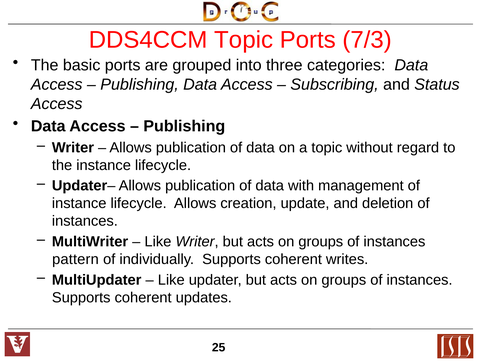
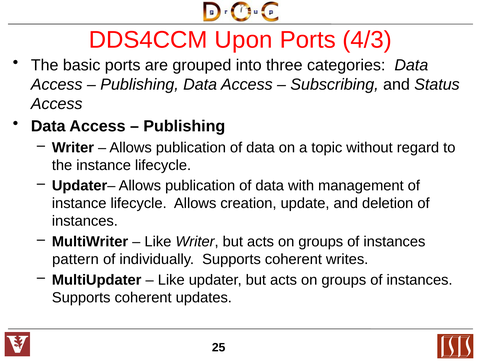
DDS4CCM Topic: Topic -> Upon (244, 40)
7/3: 7/3 -> 4/3 (367, 40)
